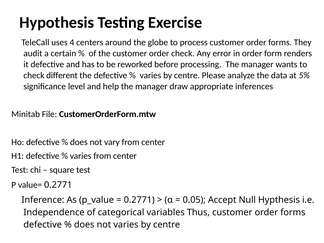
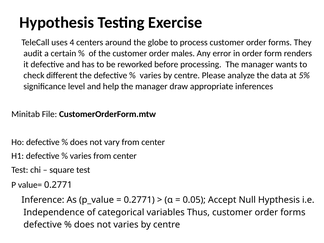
order check: check -> males (183, 53)
